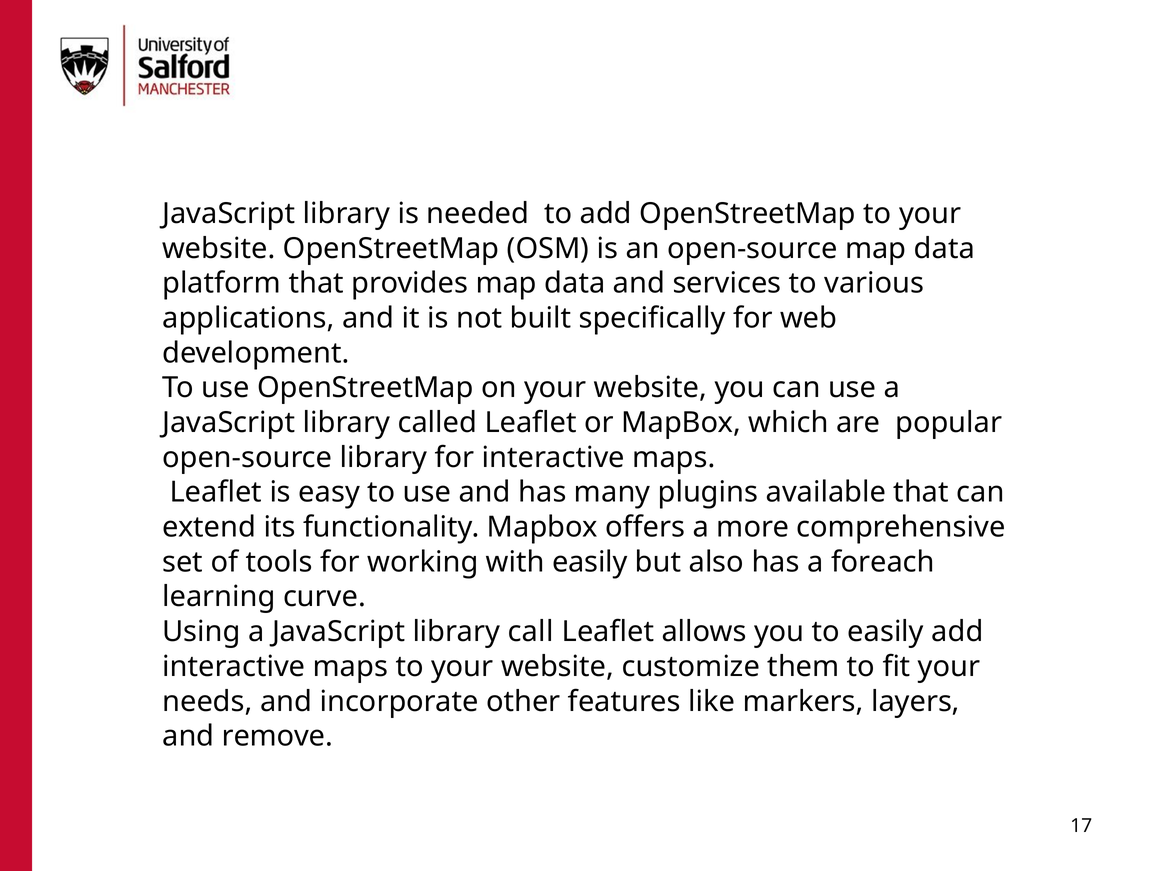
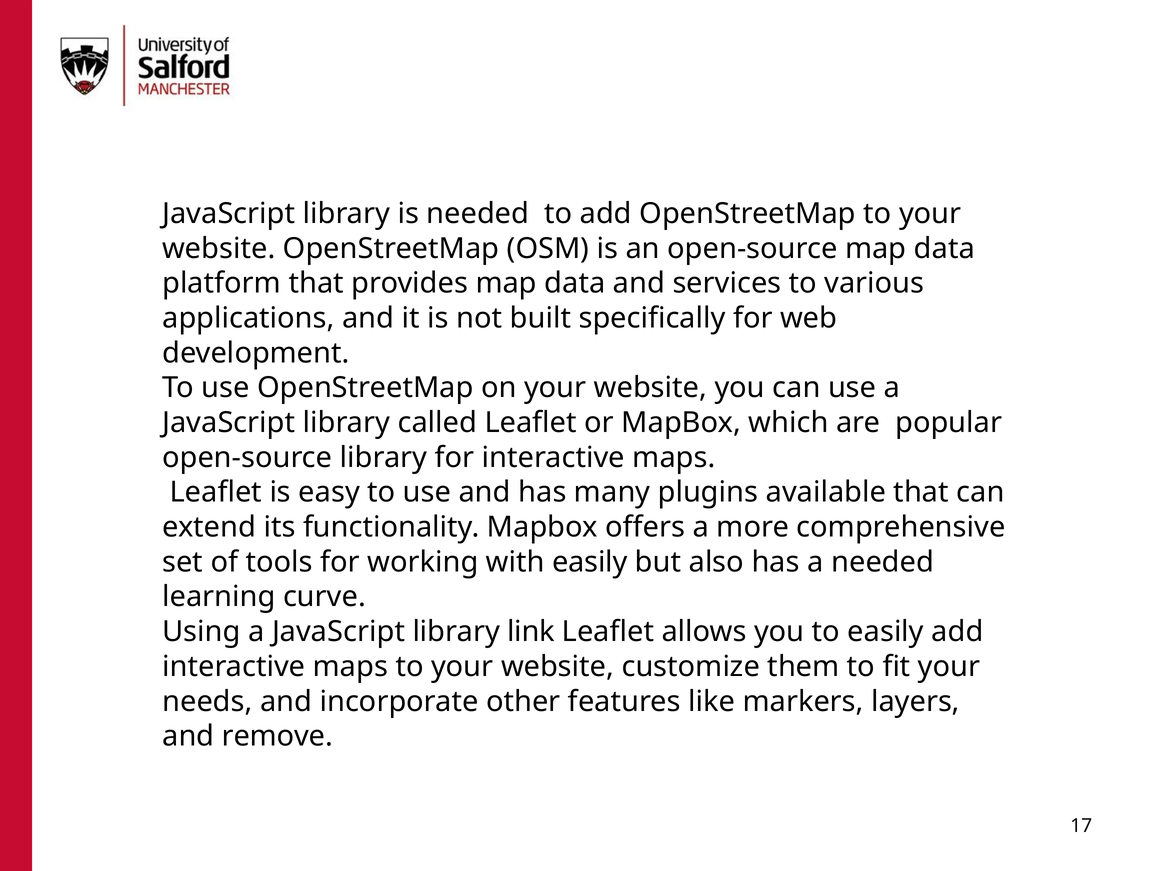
a foreach: foreach -> needed (883, 562)
call: call -> link (531, 632)
